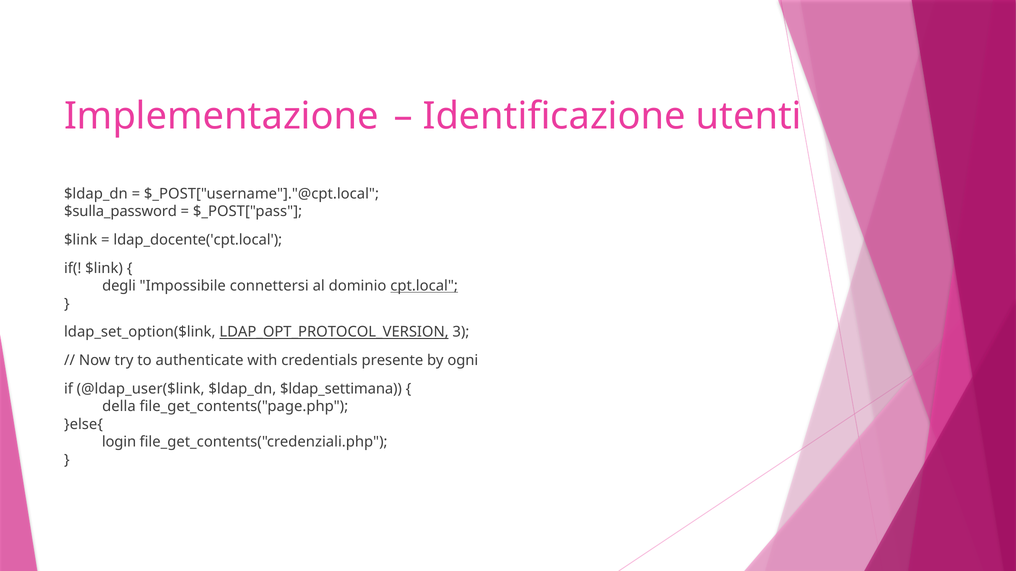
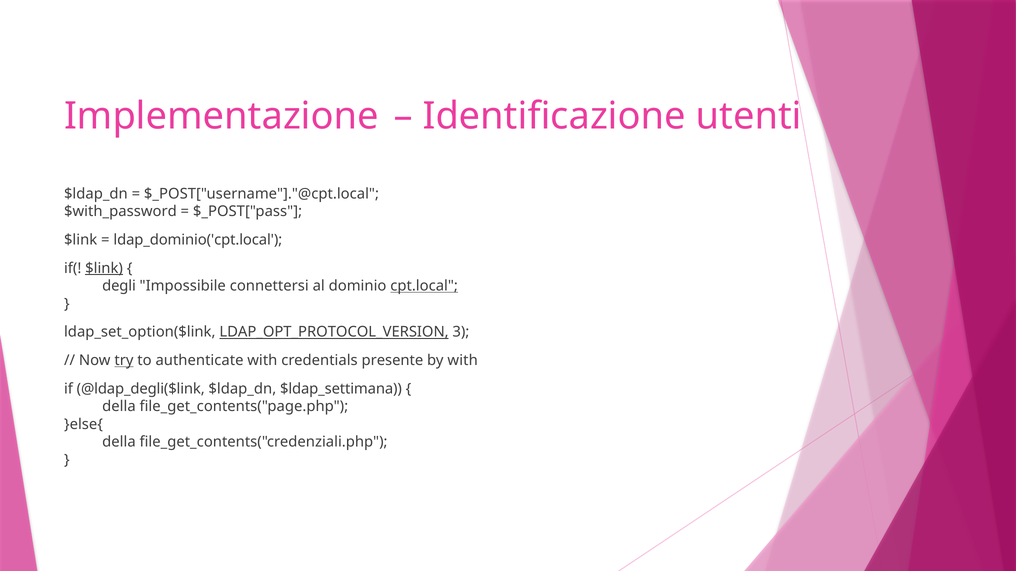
$sulla_password: $sulla_password -> $with_password (120, 212)
ldap_docente('cpt.local: ldap_docente('cpt.local -> ldap_dominio('cpt.local (198, 240)
$link underline: none -> present (104, 268)
try underline: none -> present (124, 361)
by ogni: ogni -> with (463, 361)
@ldap_user($link: @ldap_user($link -> @ldap_degli($link (141, 389)
login: login -> della (119, 442)
